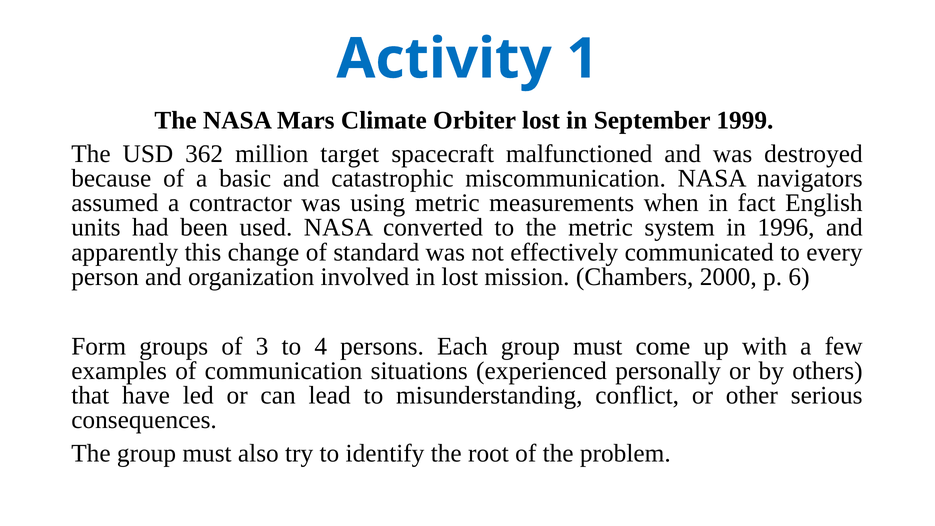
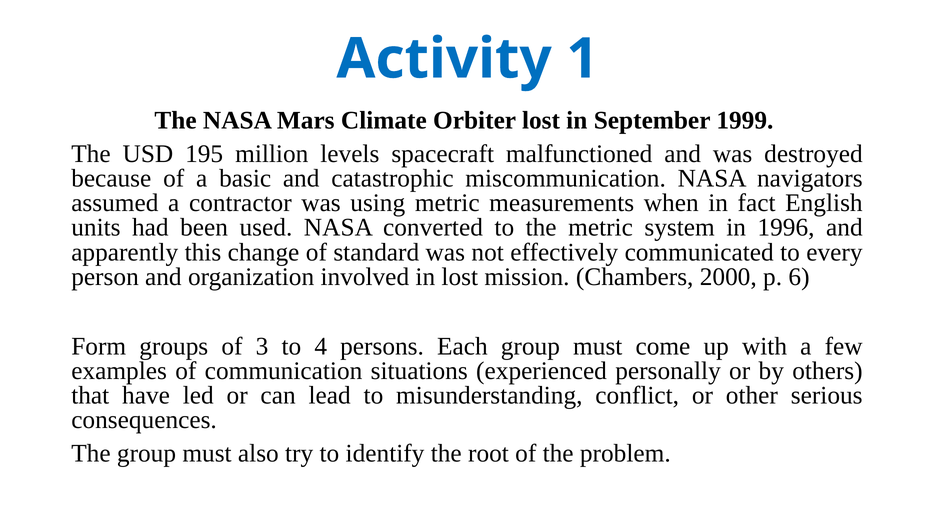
362: 362 -> 195 (204, 154)
target: target -> levels (350, 154)
